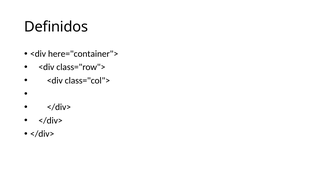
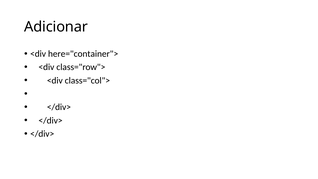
Definidos: Definidos -> Adicionar (56, 27)
